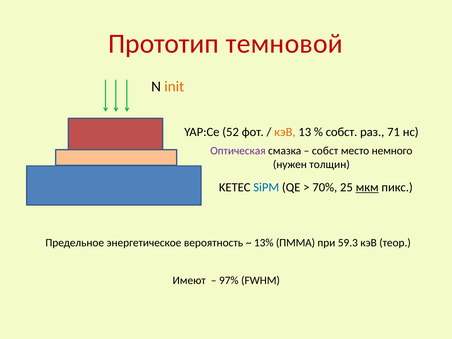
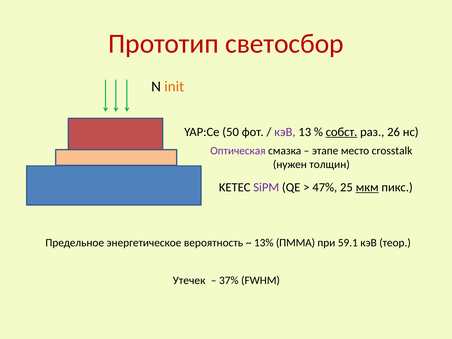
темновой: темновой -> светосбор (284, 44)
52: 52 -> 50 (231, 132)
кэВ colour: orange -> purple (285, 132)
собст underline: none -> present (342, 132)
71: 71 -> 26 (394, 132)
собст: собст -> этапе (325, 151)
немного: немного -> crosstalk (392, 151)
SiPM colour: blue -> purple (266, 187)
70%: 70% -> 47% (325, 187)
59.3: 59.3 -> 59.1 (348, 243)
Имеют: Имеют -> Утечек (189, 280)
97%: 97% -> 37% (229, 280)
